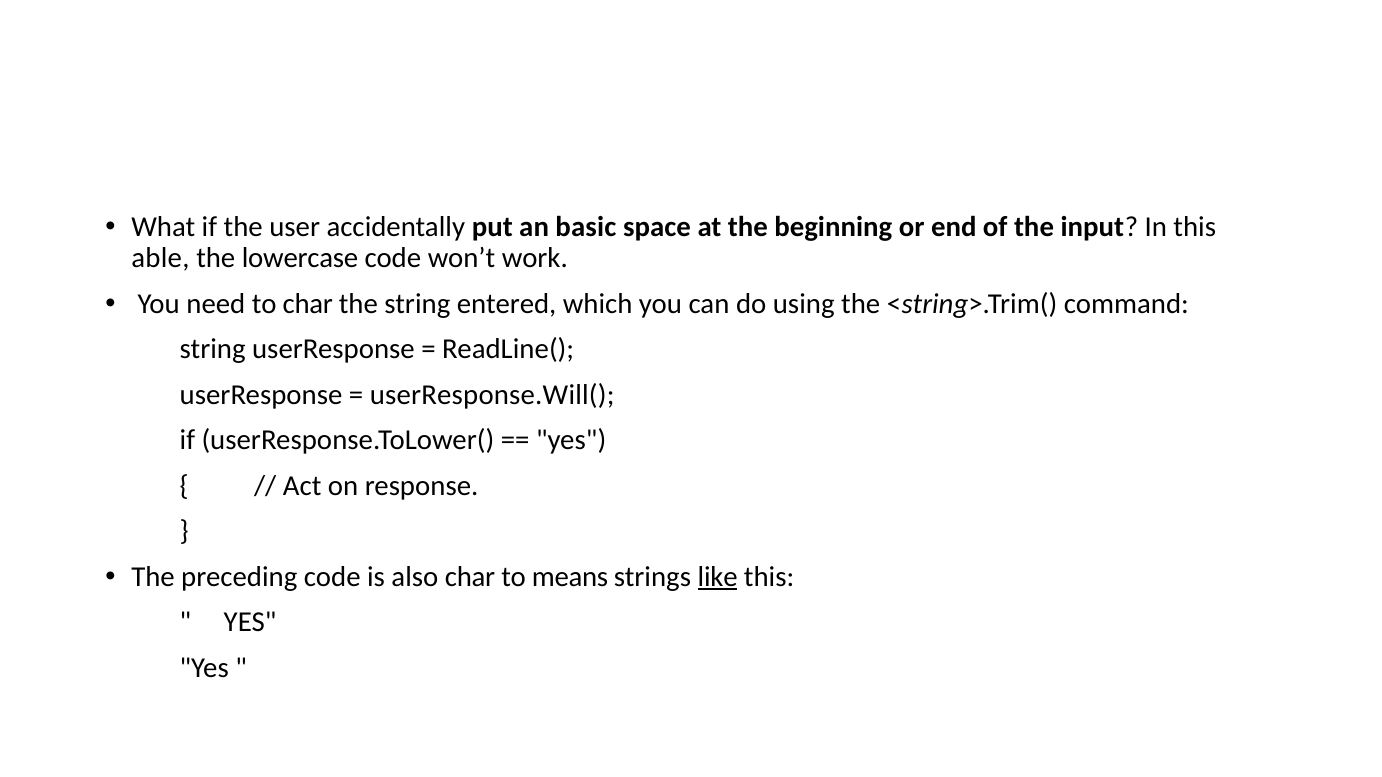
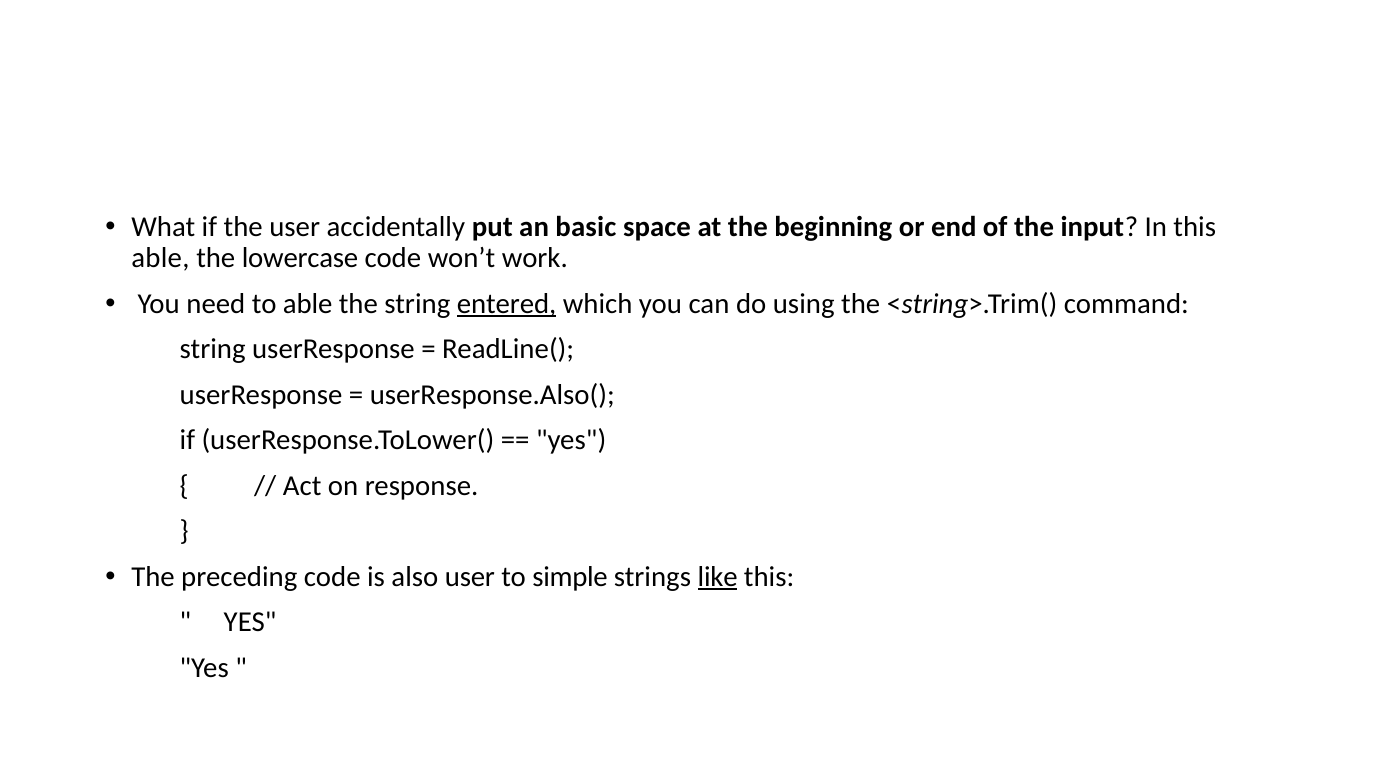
to char: char -> able (308, 304)
entered underline: none -> present (507, 304)
userResponse.Will(: userResponse.Will( -> userResponse.Also( (492, 395)
also char: char -> user (470, 577)
means: means -> simple (570, 577)
